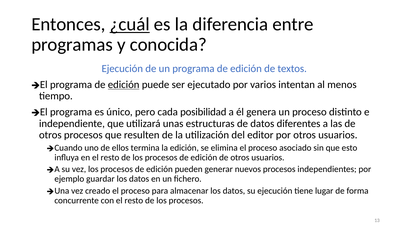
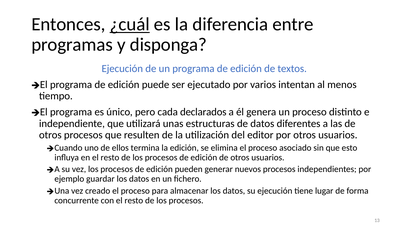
conocida: conocida -> disponga (168, 45)
edición underline: present -> none (124, 85)
posibilidad: posibilidad -> declarados (203, 112)
